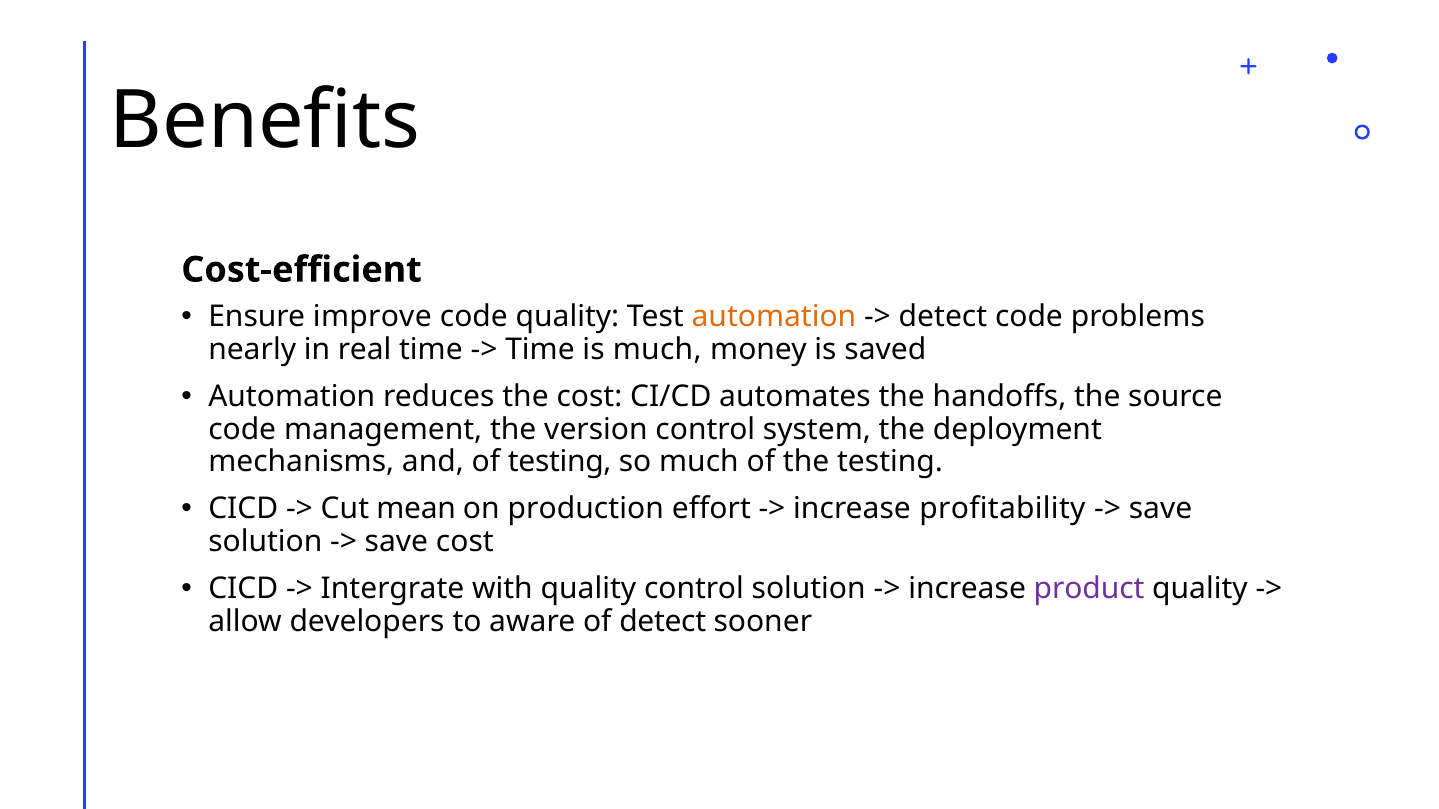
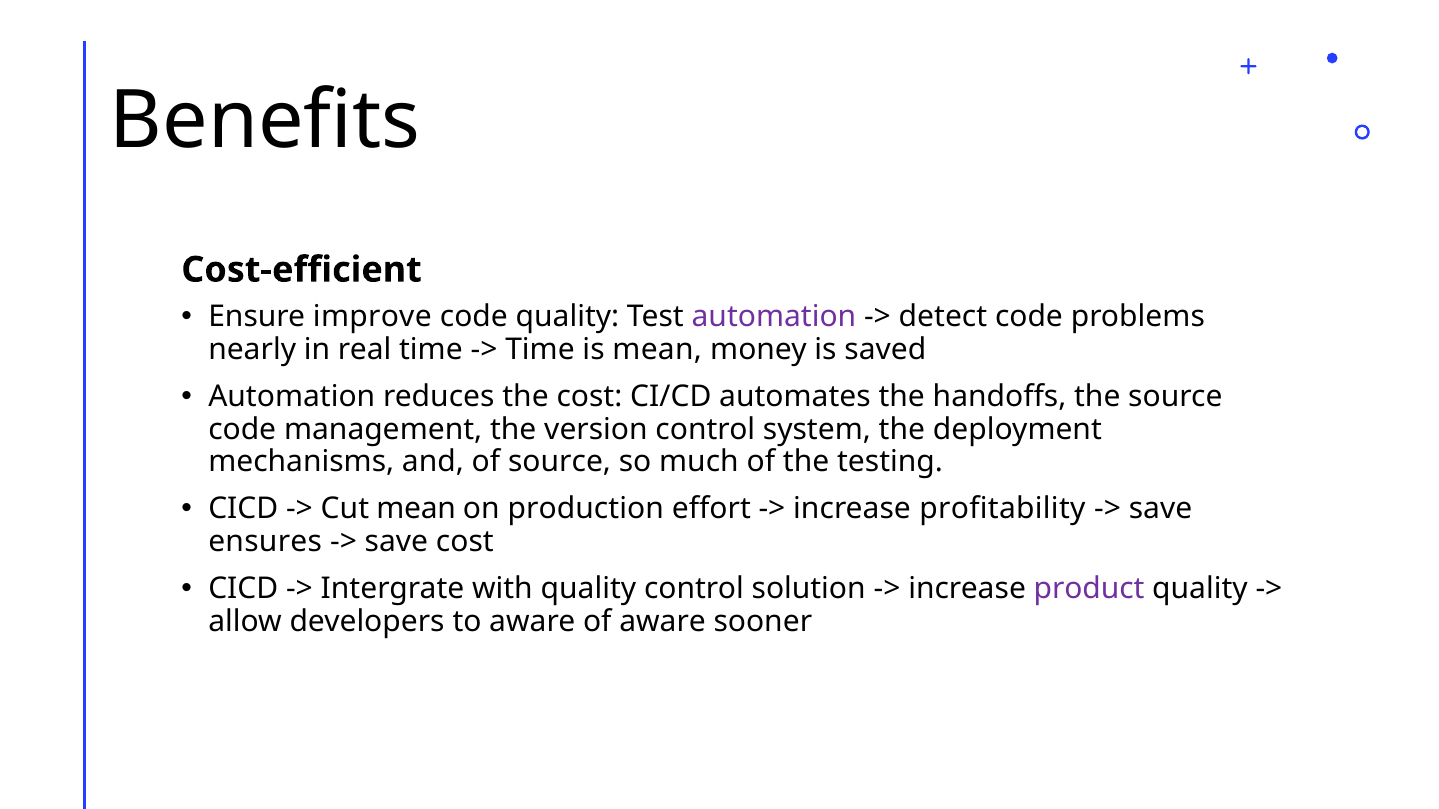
automation colour: orange -> purple (774, 317)
is much: much -> mean (657, 350)
of testing: testing -> source (560, 462)
solution: solution -> ensures (265, 542)
of detect: detect -> aware (663, 621)
